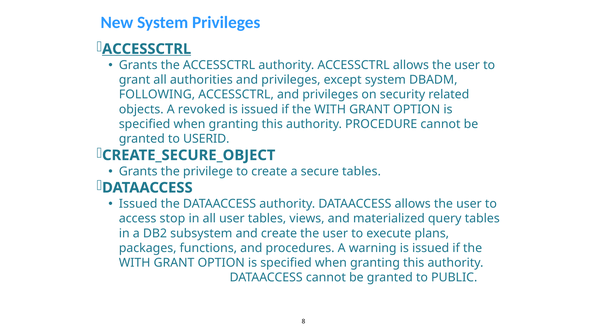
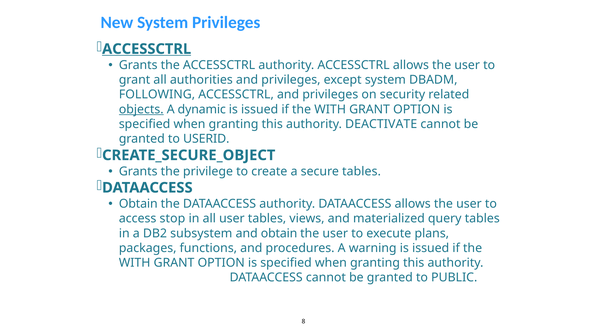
objects underline: none -> present (141, 109)
revoked: revoked -> dynamic (202, 109)
PROCEDURE: PROCEDURE -> DEACTIVATE (381, 124)
Issued: Issued -> Obtain (138, 204)
and create: create -> obtain (279, 234)
